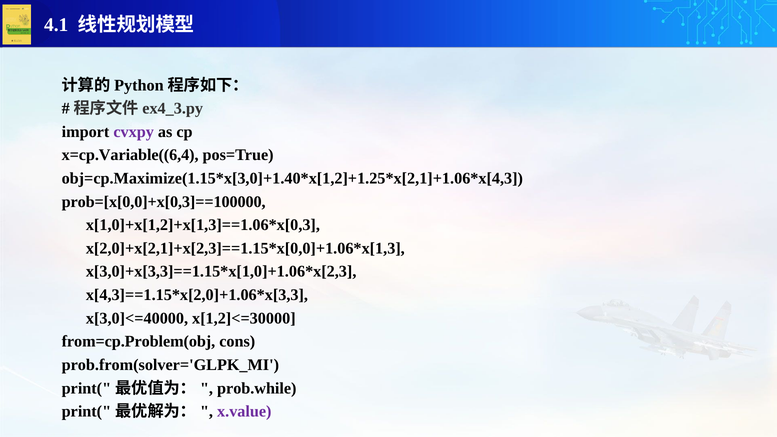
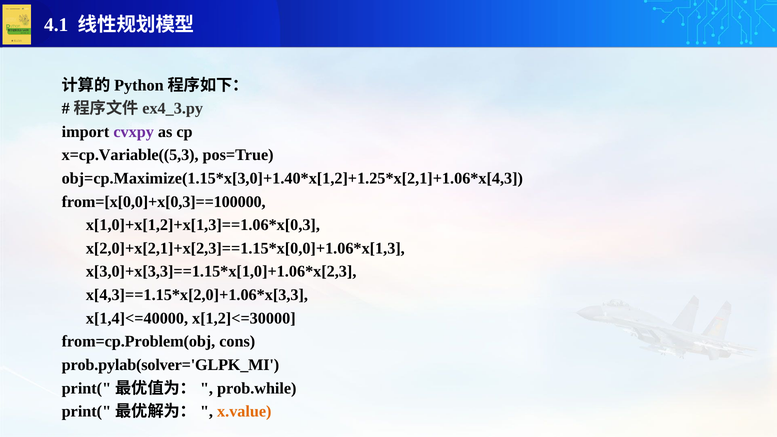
x=cp.Variable((6,4: x=cp.Variable((6,4 -> x=cp.Variable((5,3 (130, 155)
prob=[x[0,0]+x[0,3]==100000: prob=[x[0,0]+x[0,3]==100000 -> from=[x[0,0]+x[0,3]==100000 (164, 202)
x[3,0]<=40000: x[3,0]<=40000 -> x[1,4]<=40000 (137, 318)
prob.from(solver='GLPK_MI: prob.from(solver='GLPK_MI -> prob.pylab(solver='GLPK_MI (170, 365)
x.value colour: purple -> orange (244, 412)
